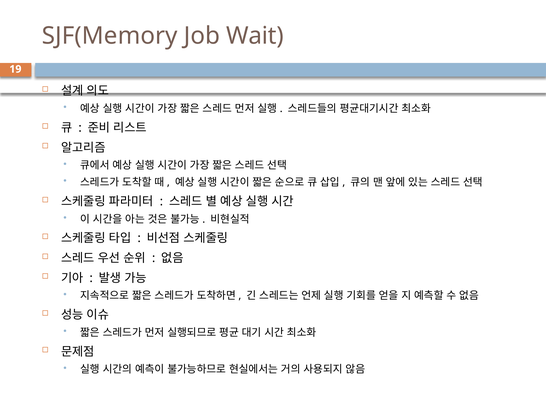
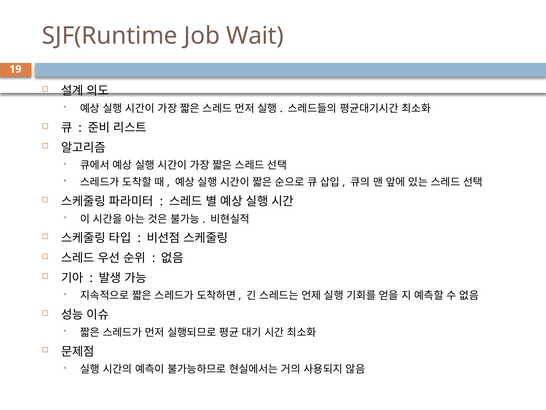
SJF(Memory: SJF(Memory -> SJF(Runtime (110, 36)
